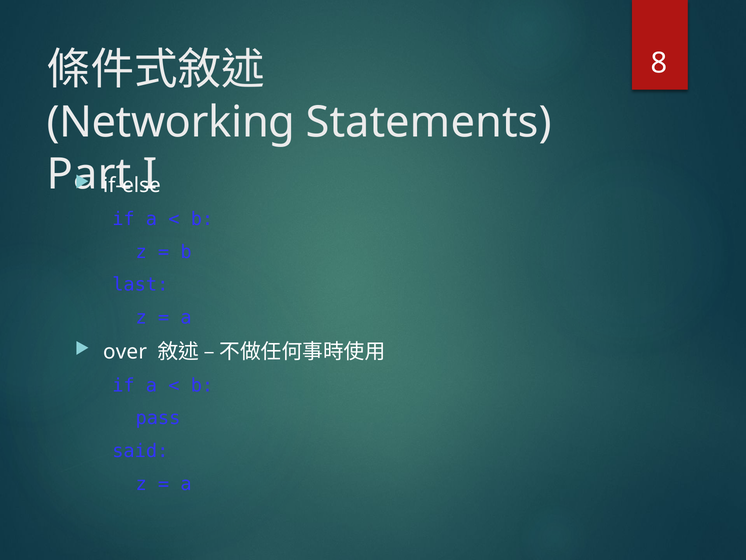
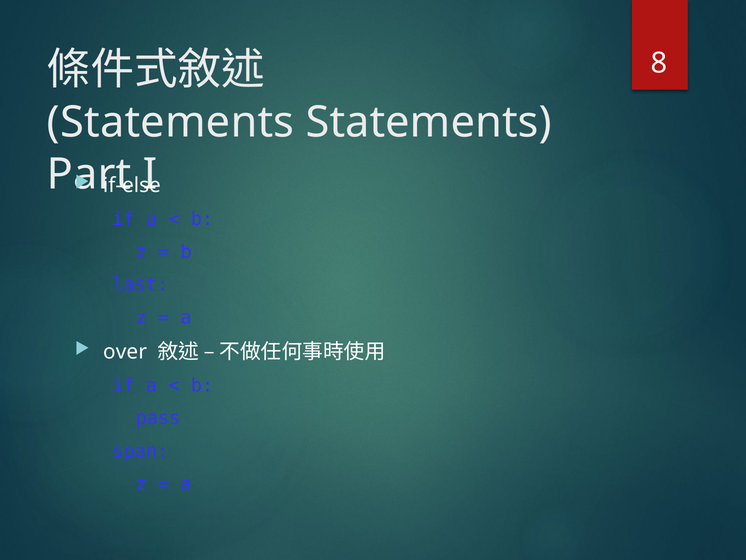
Networking: Networking -> Statements (171, 122)
said: said -> span (140, 451)
